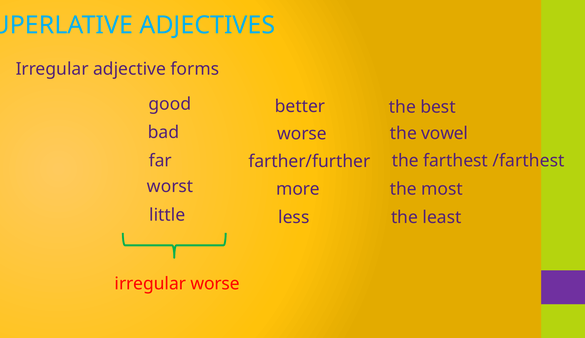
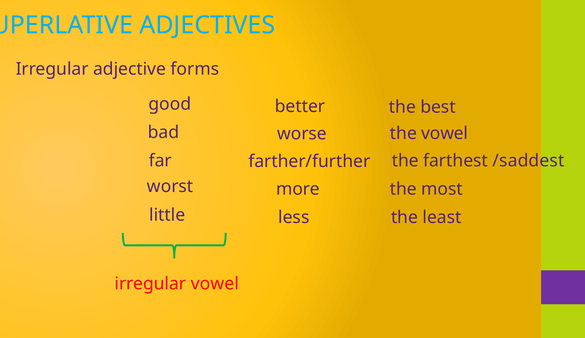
/farthest: /farthest -> /saddest (528, 161)
irregular worse: worse -> vowel (215, 283)
